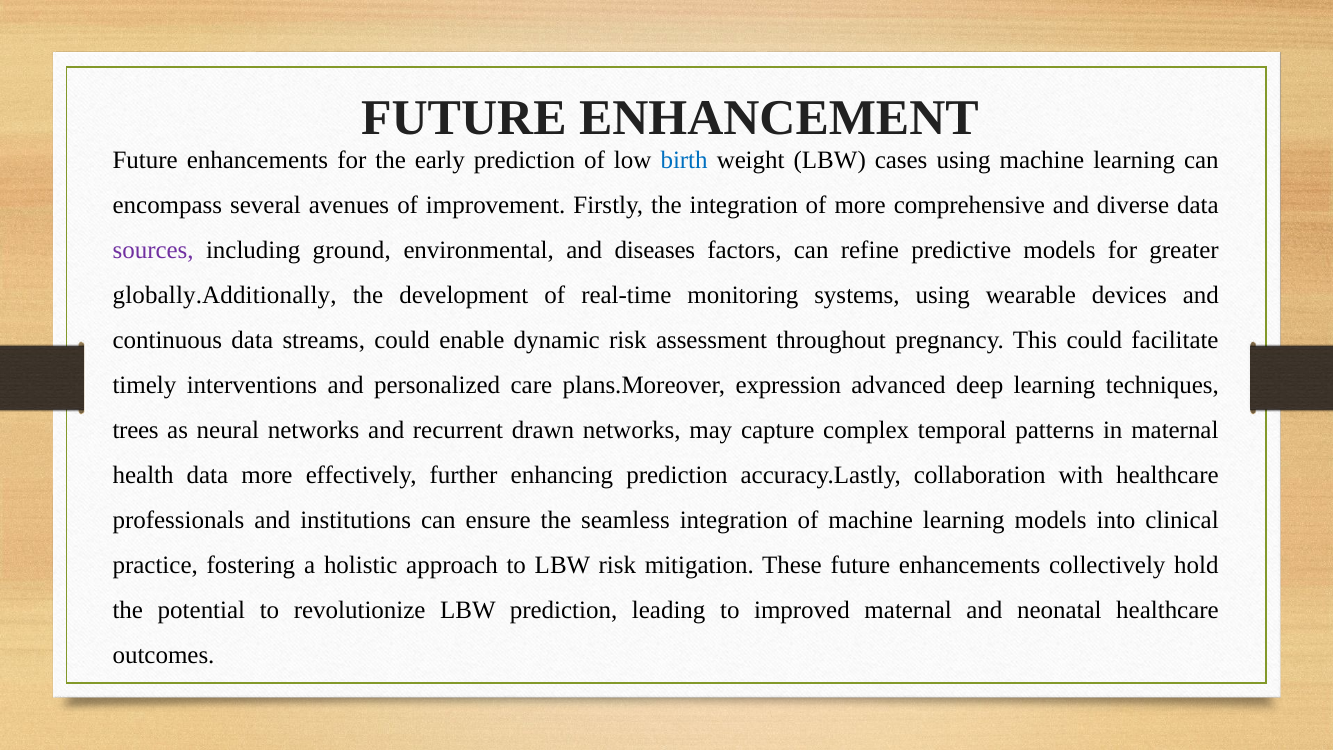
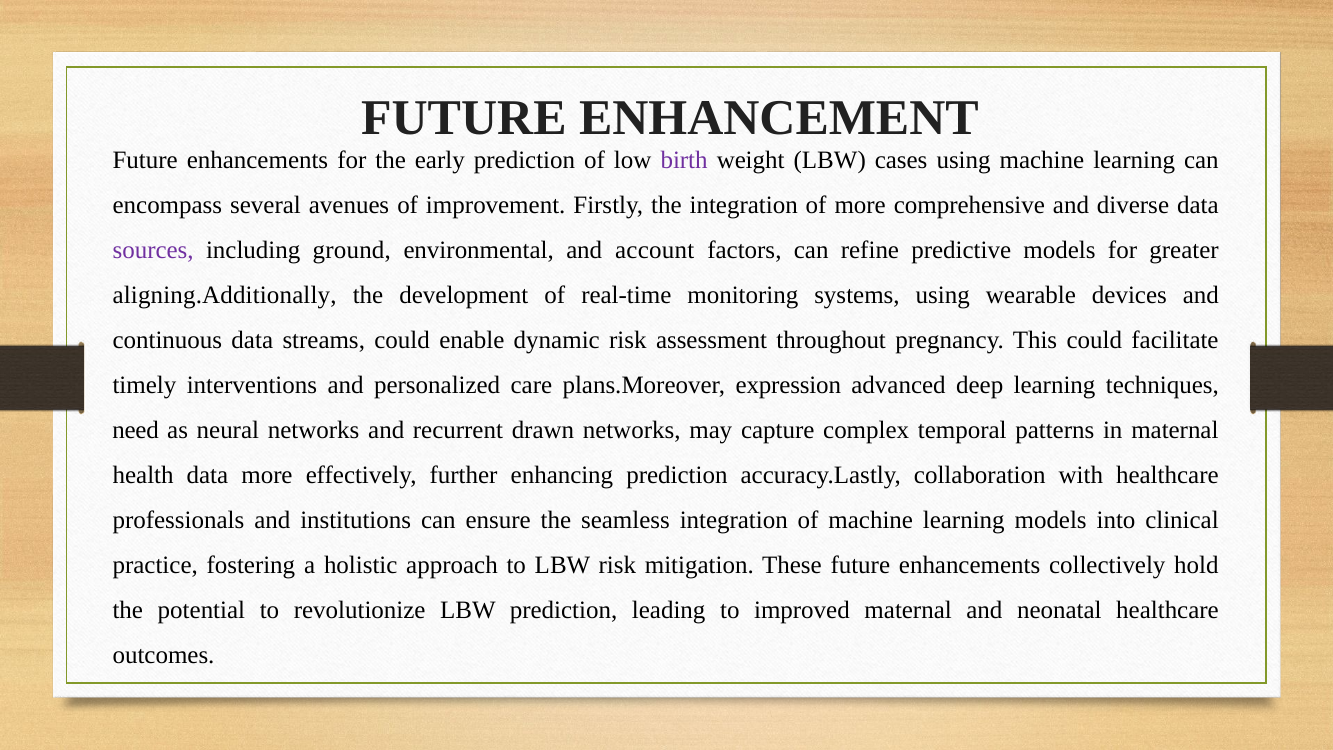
birth colour: blue -> purple (684, 160)
diseases: diseases -> account (655, 250)
globally.Additionally: globally.Additionally -> aligning.Additionally (225, 295)
trees: trees -> need (136, 430)
